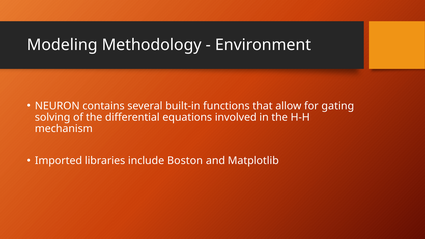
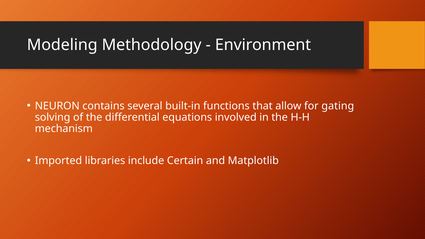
Boston: Boston -> Certain (185, 161)
